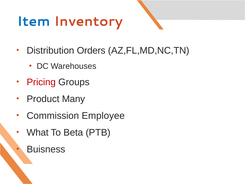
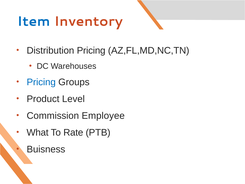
Distribution Orders: Orders -> Pricing (91, 50)
Pricing colour: red -> blue (41, 82)
Many: Many -> Level (73, 99)
Beta: Beta -> Rate (73, 132)
